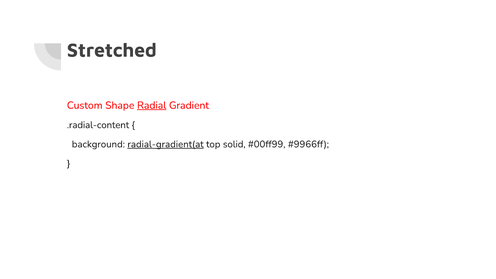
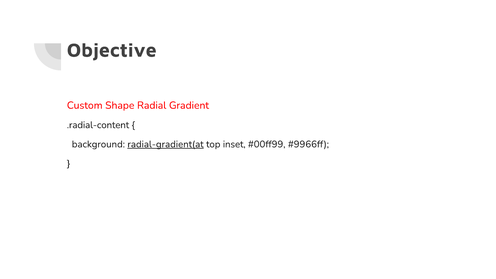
Stretched: Stretched -> Objective (112, 50)
Radial underline: present -> none (152, 105)
solid: solid -> inset (234, 144)
